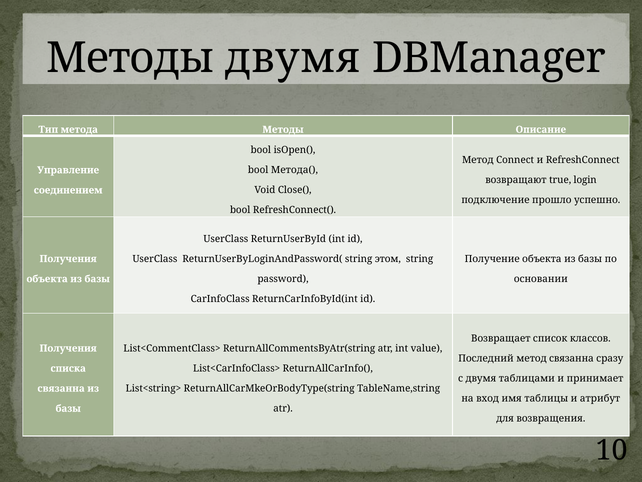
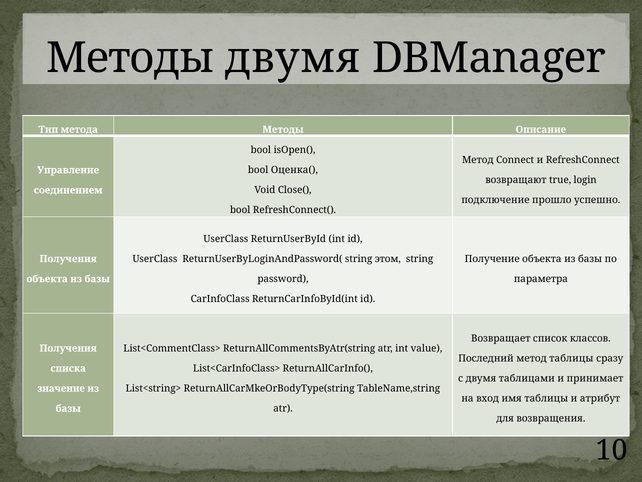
Метода(: Метода( -> Оценка( (294, 170)
основании: основании -> параметра (541, 279)
метод связанна: связанна -> таблицы (571, 358)
связанна: связанна -> значение (61, 388)
